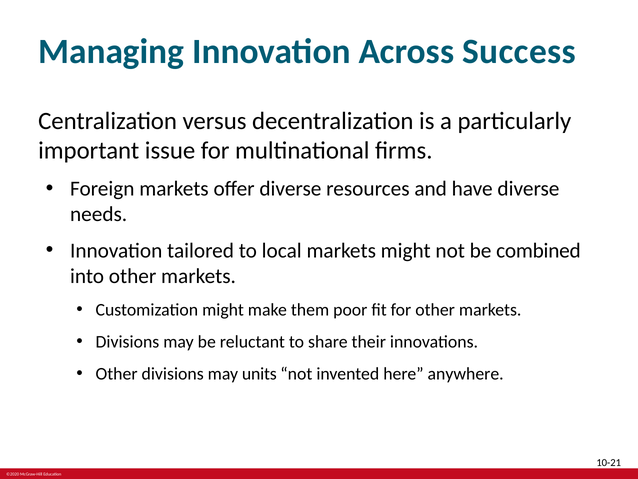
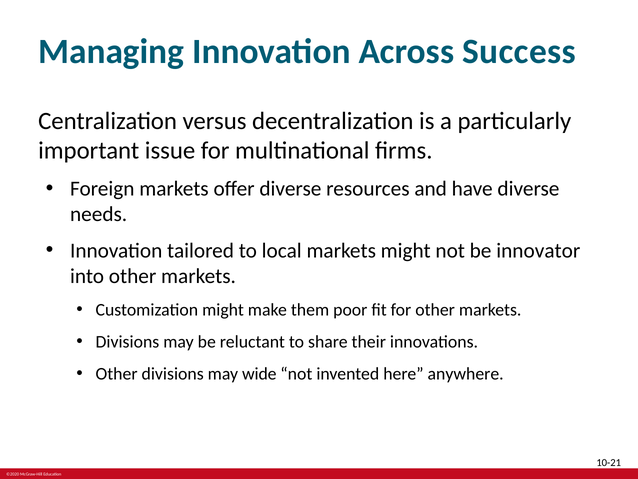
combined: combined -> innovator (538, 250)
units: units -> wide (259, 374)
